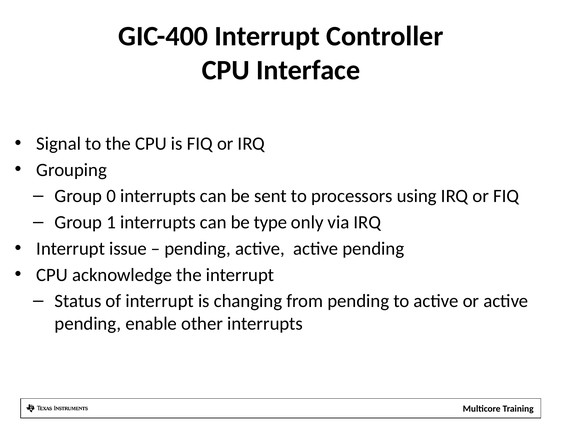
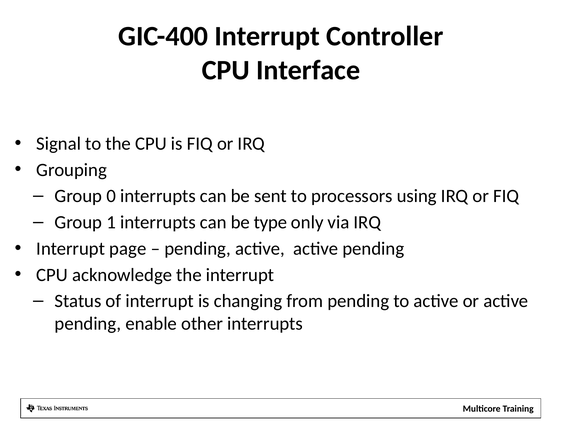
issue: issue -> page (128, 248)
